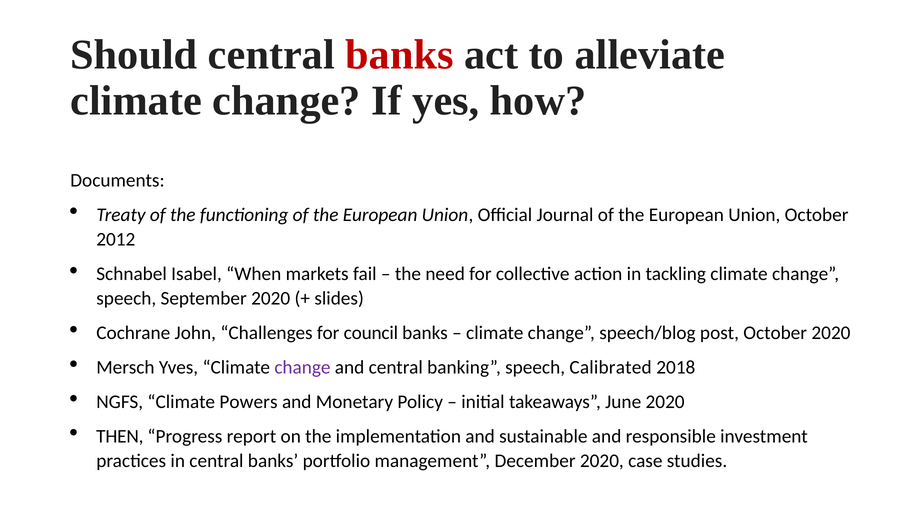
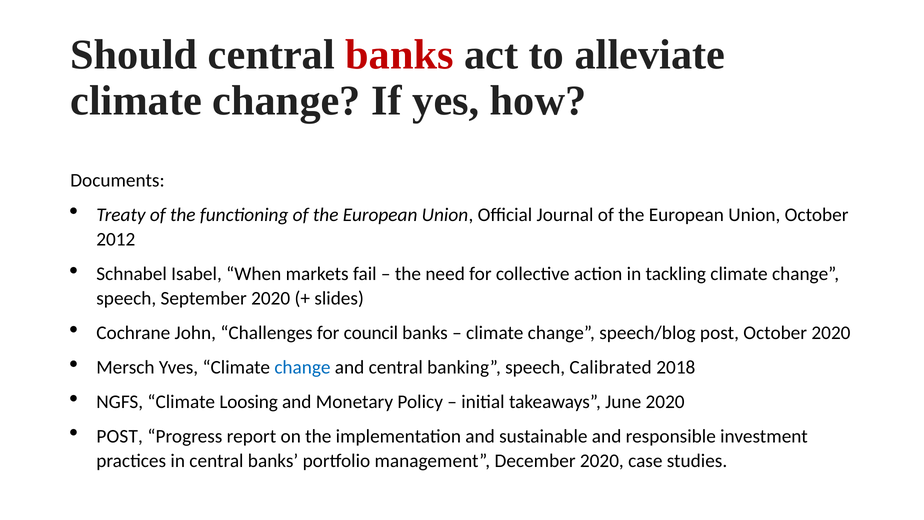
change colour: purple -> blue (302, 367)
Powers: Powers -> Loosing (249, 402)
THEN: THEN -> POST (120, 436)
